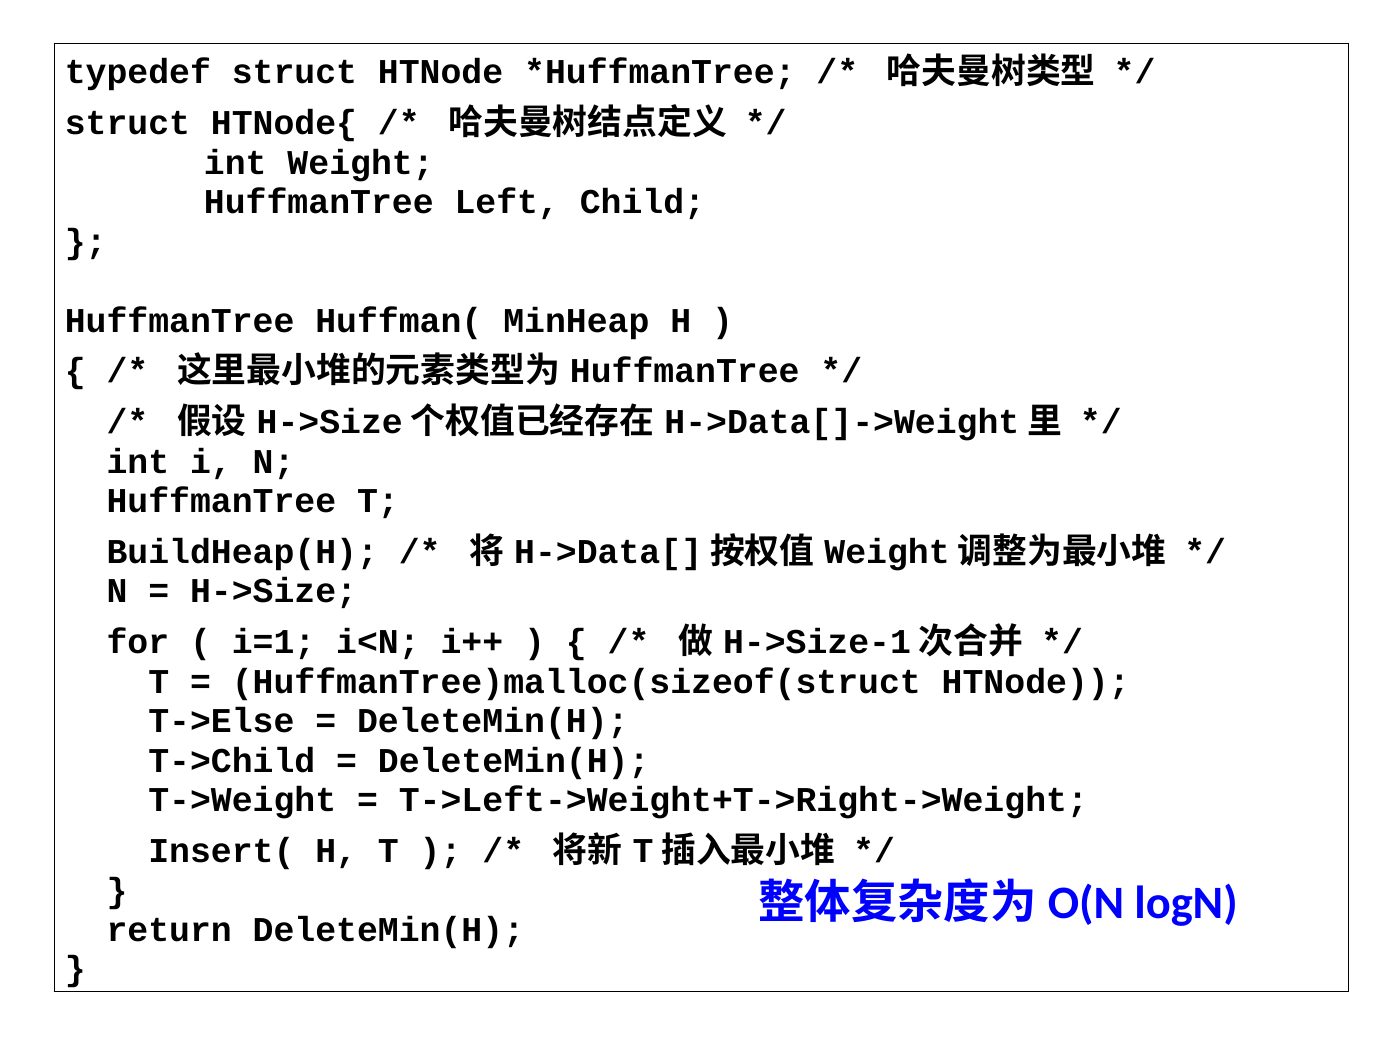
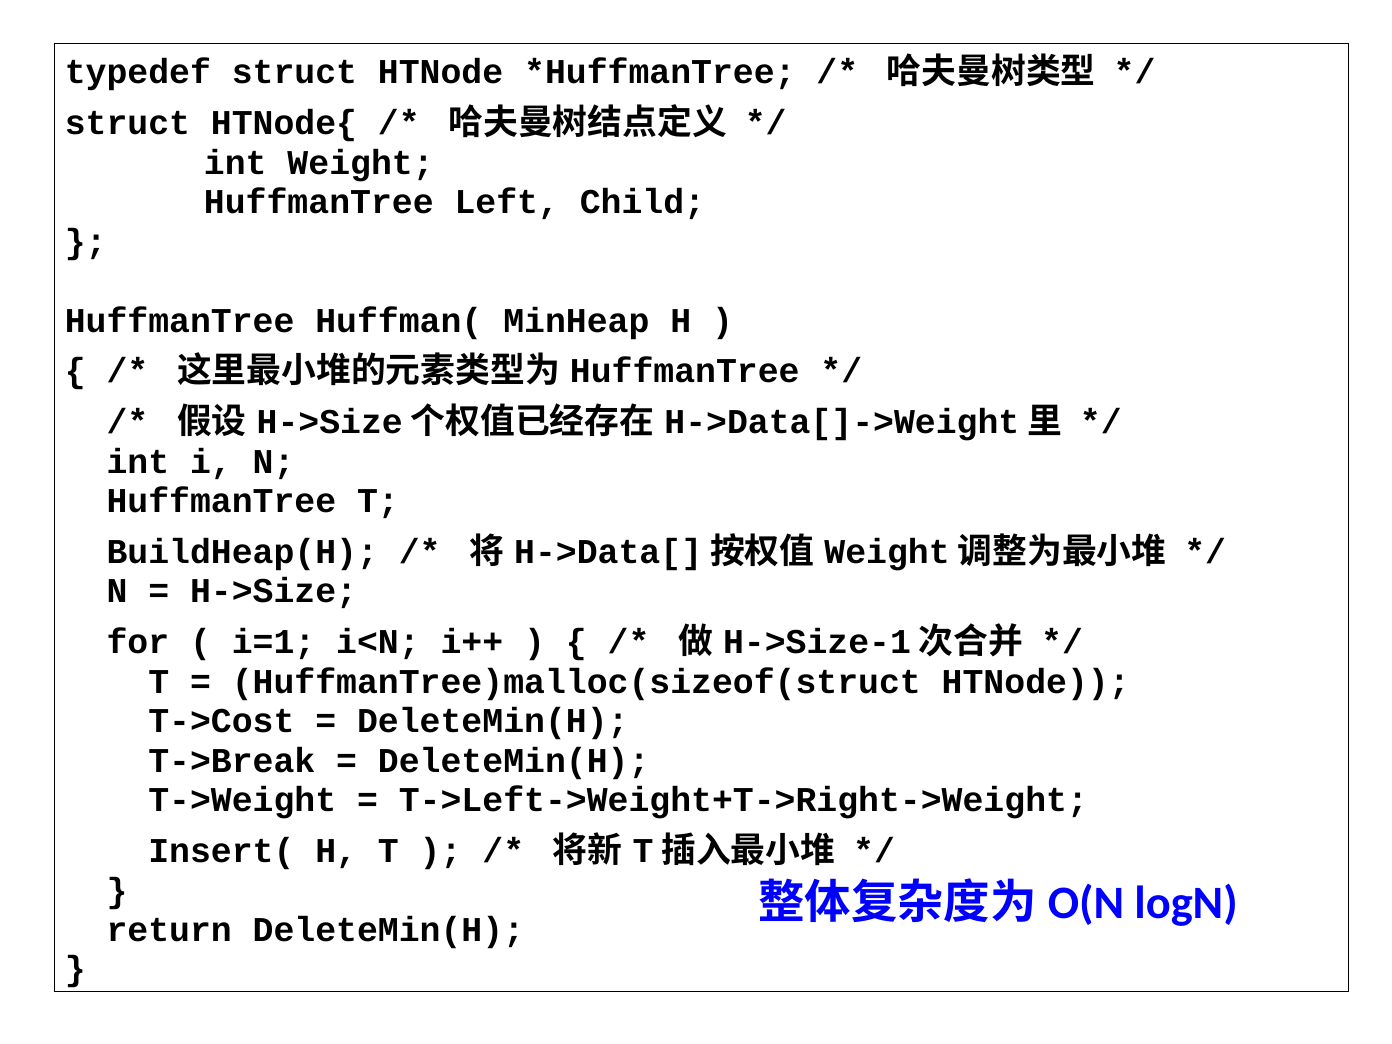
T->Else: T->Else -> T->Cost (221, 721)
T->Child: T->Child -> T->Break (232, 761)
